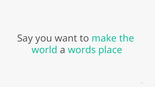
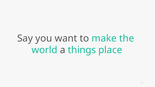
words: words -> things (82, 50)
